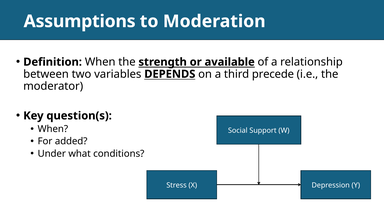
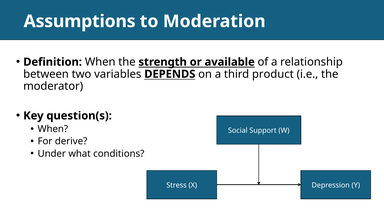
precede: precede -> product (273, 74)
added: added -> derive (71, 141)
